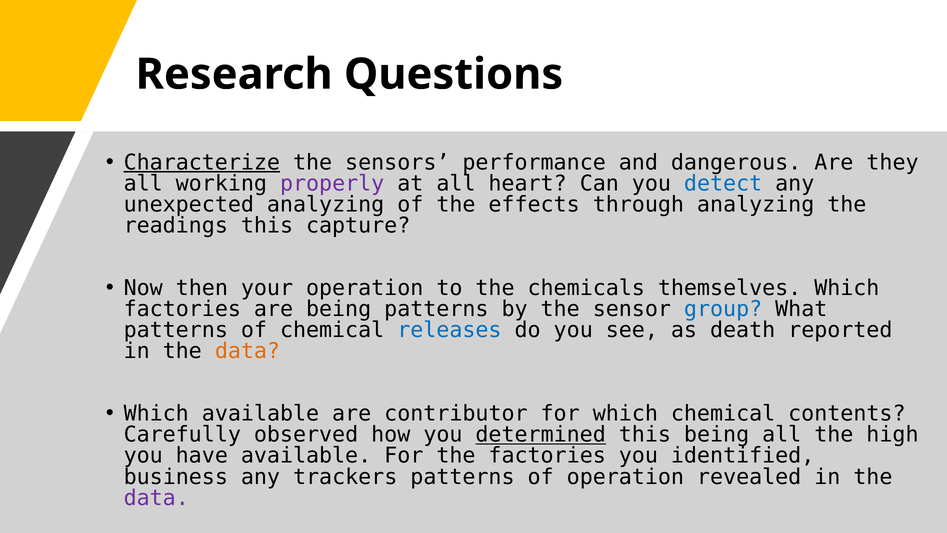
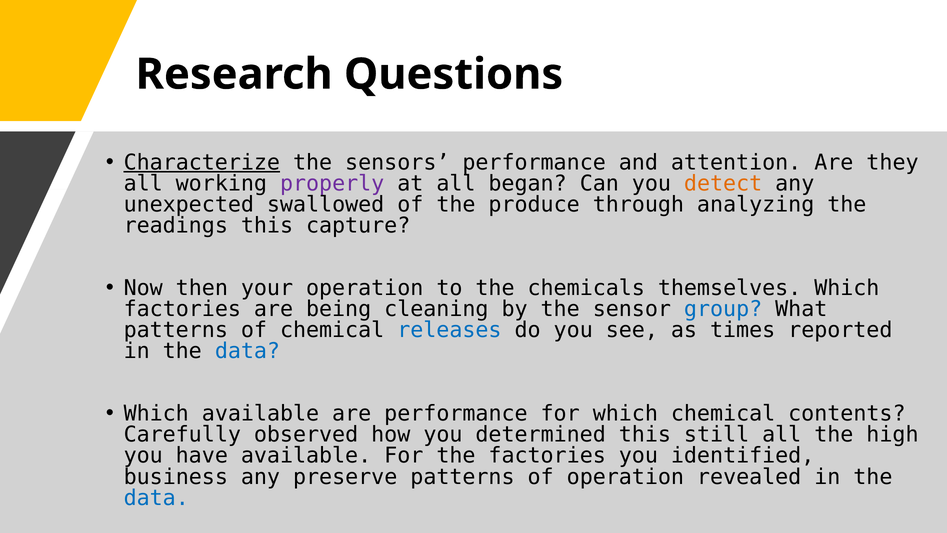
dangerous: dangerous -> attention (736, 162)
heart: heart -> began (528, 183)
detect colour: blue -> orange (723, 183)
unexpected analyzing: analyzing -> swallowed (326, 205)
effects: effects -> produce (534, 205)
being patterns: patterns -> cleaning (436, 309)
death: death -> times (743, 330)
data colour: orange -> blue (247, 351)
are contributor: contributor -> performance (456, 413)
determined underline: present -> none (541, 434)
this being: being -> still (717, 434)
trackers: trackers -> preserve (345, 477)
data colour: purple -> blue (156, 498)
